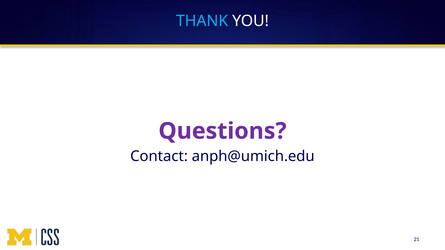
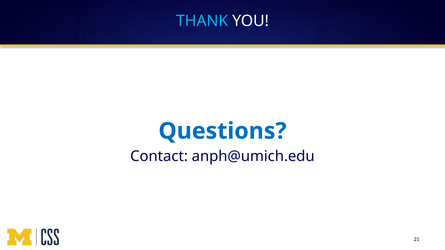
Questions colour: purple -> blue (222, 131)
